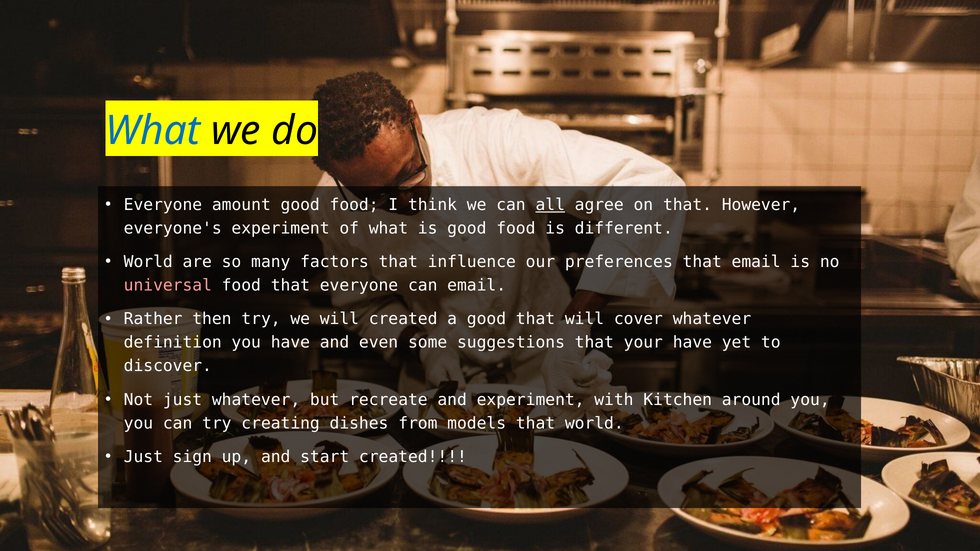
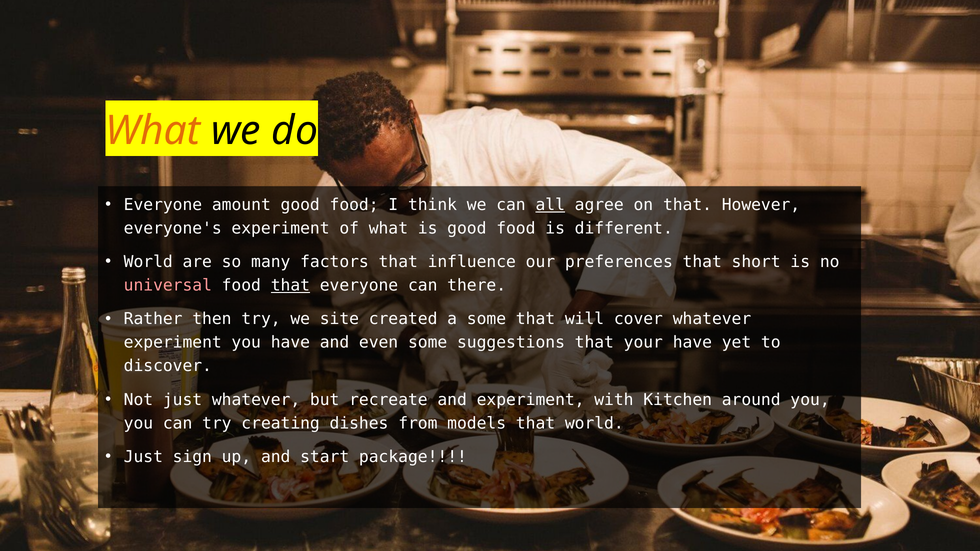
What colour: blue -> orange (153, 131)
that email: email -> short (756, 262)
that underline: none -> present (290, 286)
can email: email -> there (477, 286)
we will: will -> site (339, 319)
a good: good -> some (486, 319)
definition: definition -> experiment (173, 343)
start created: created -> package (413, 457)
